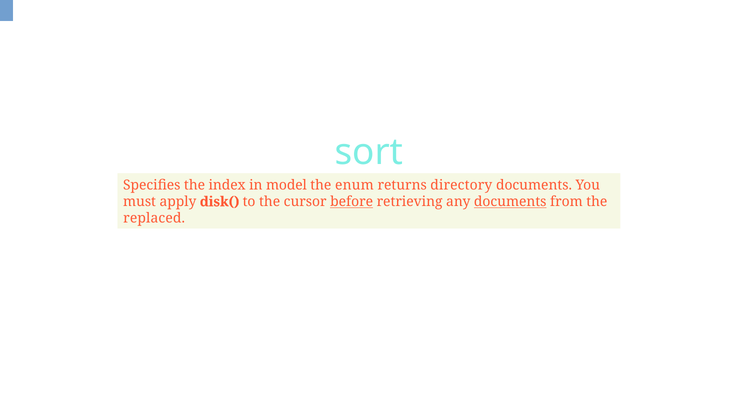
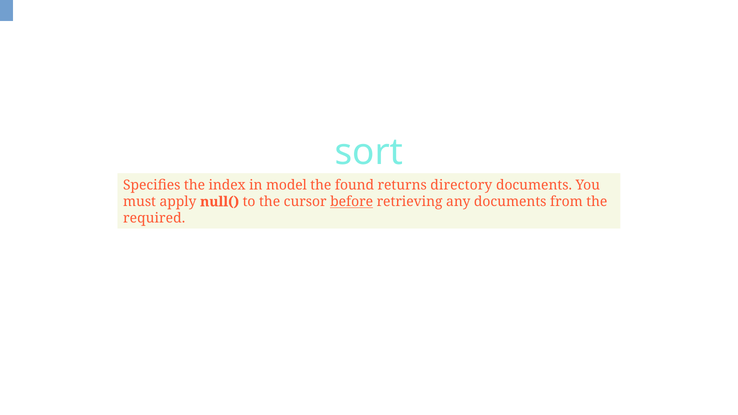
enum: enum -> found (355, 185)
disk(: disk( -> null( (220, 202)
documents underline: present -> none (510, 202)
replaced: replaced -> required (154, 218)
